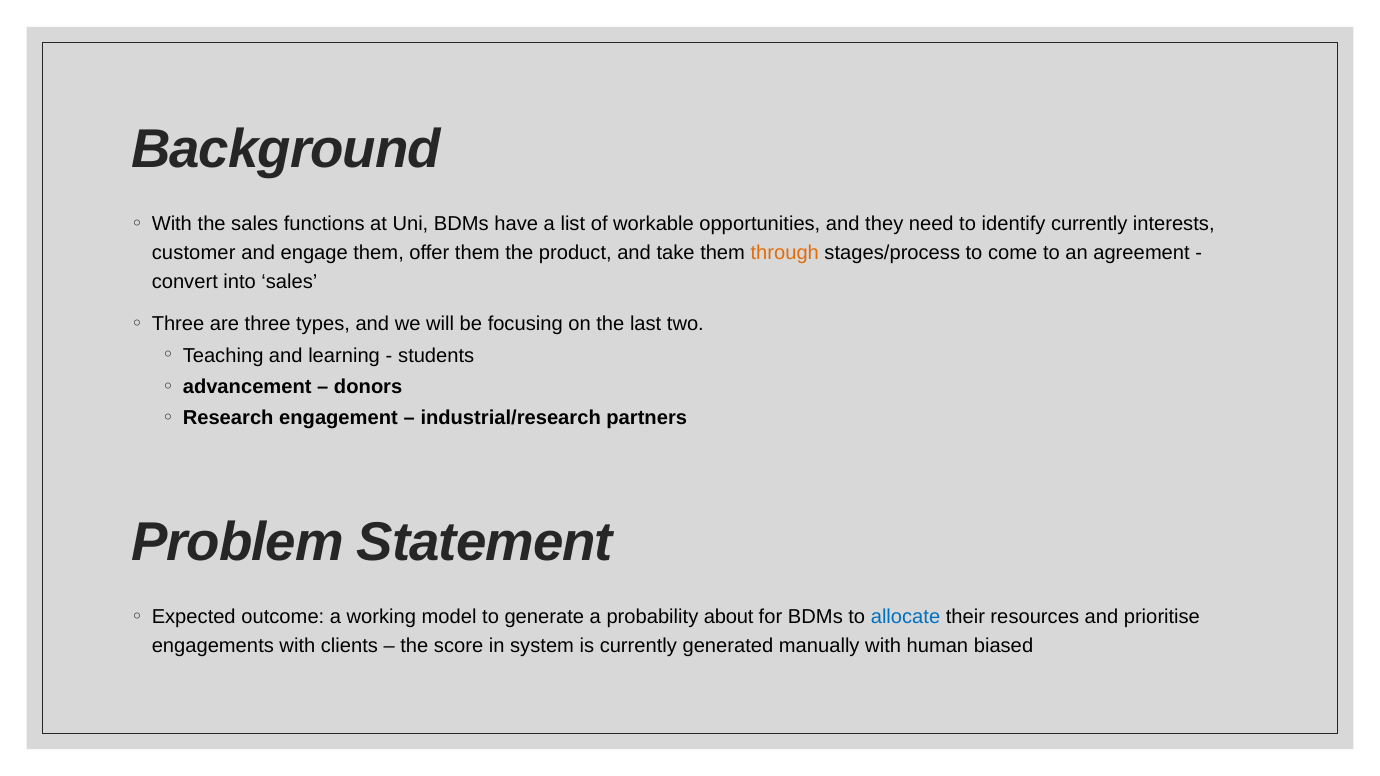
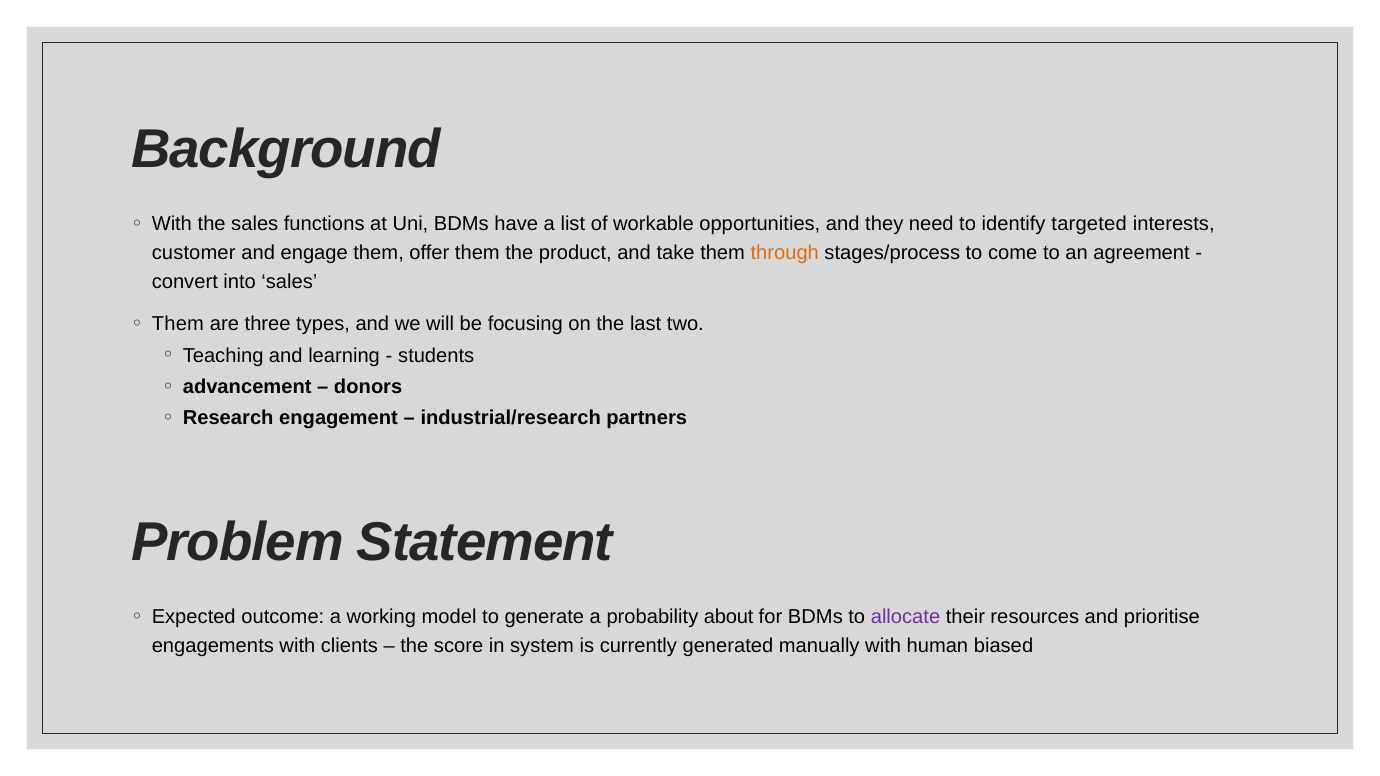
identify currently: currently -> targeted (1089, 224)
Three: Three -> Them (178, 324)
allocate colour: blue -> purple (906, 617)
